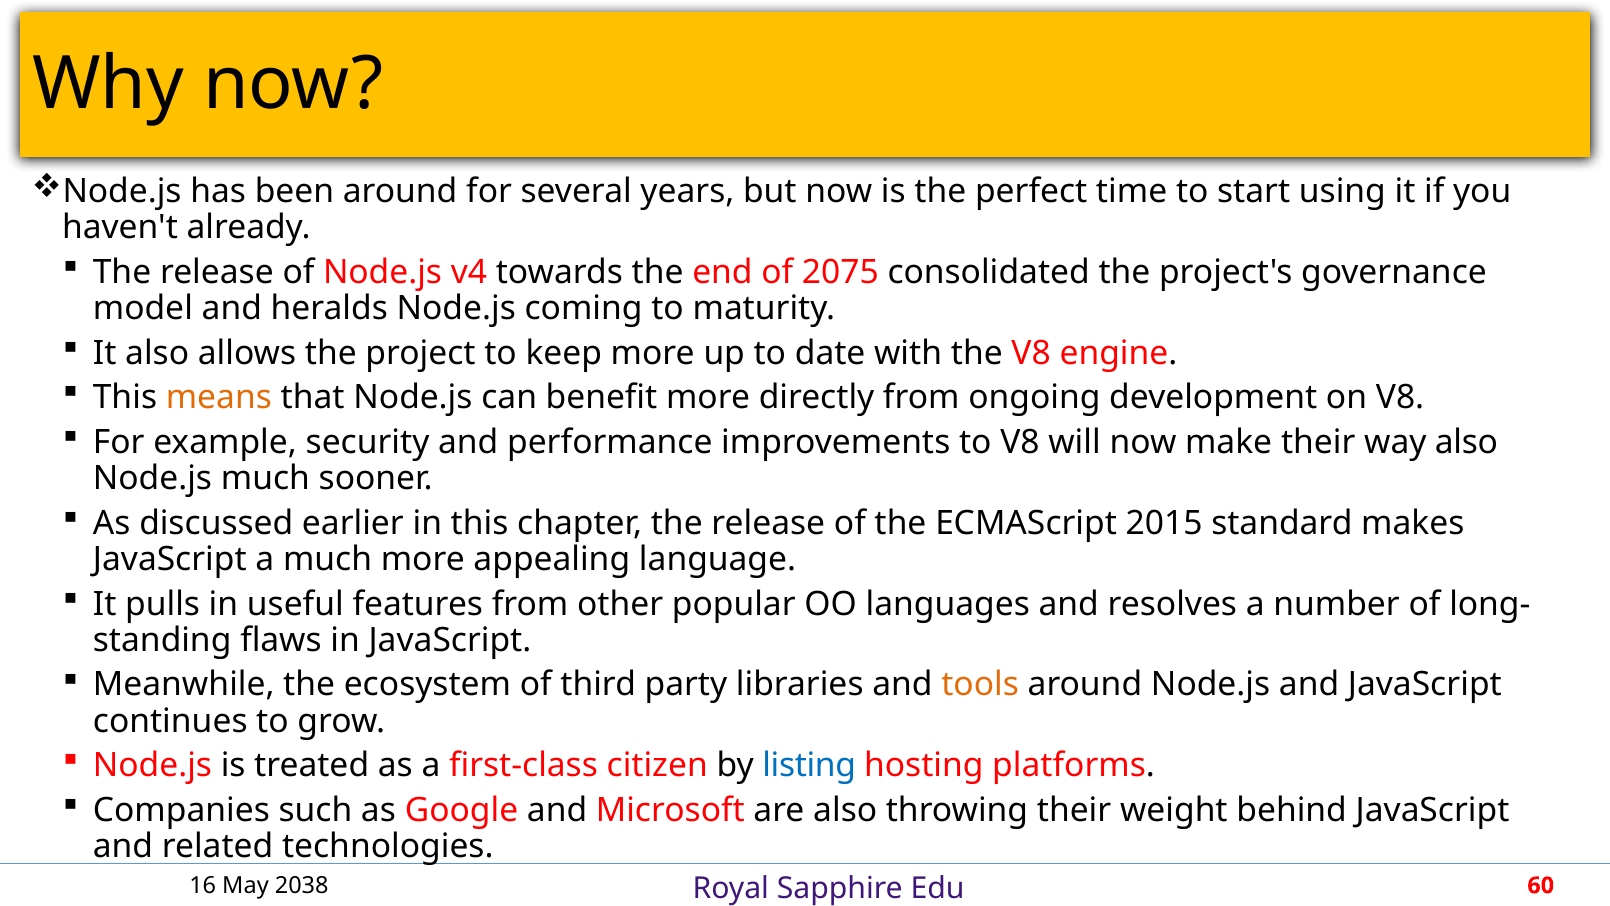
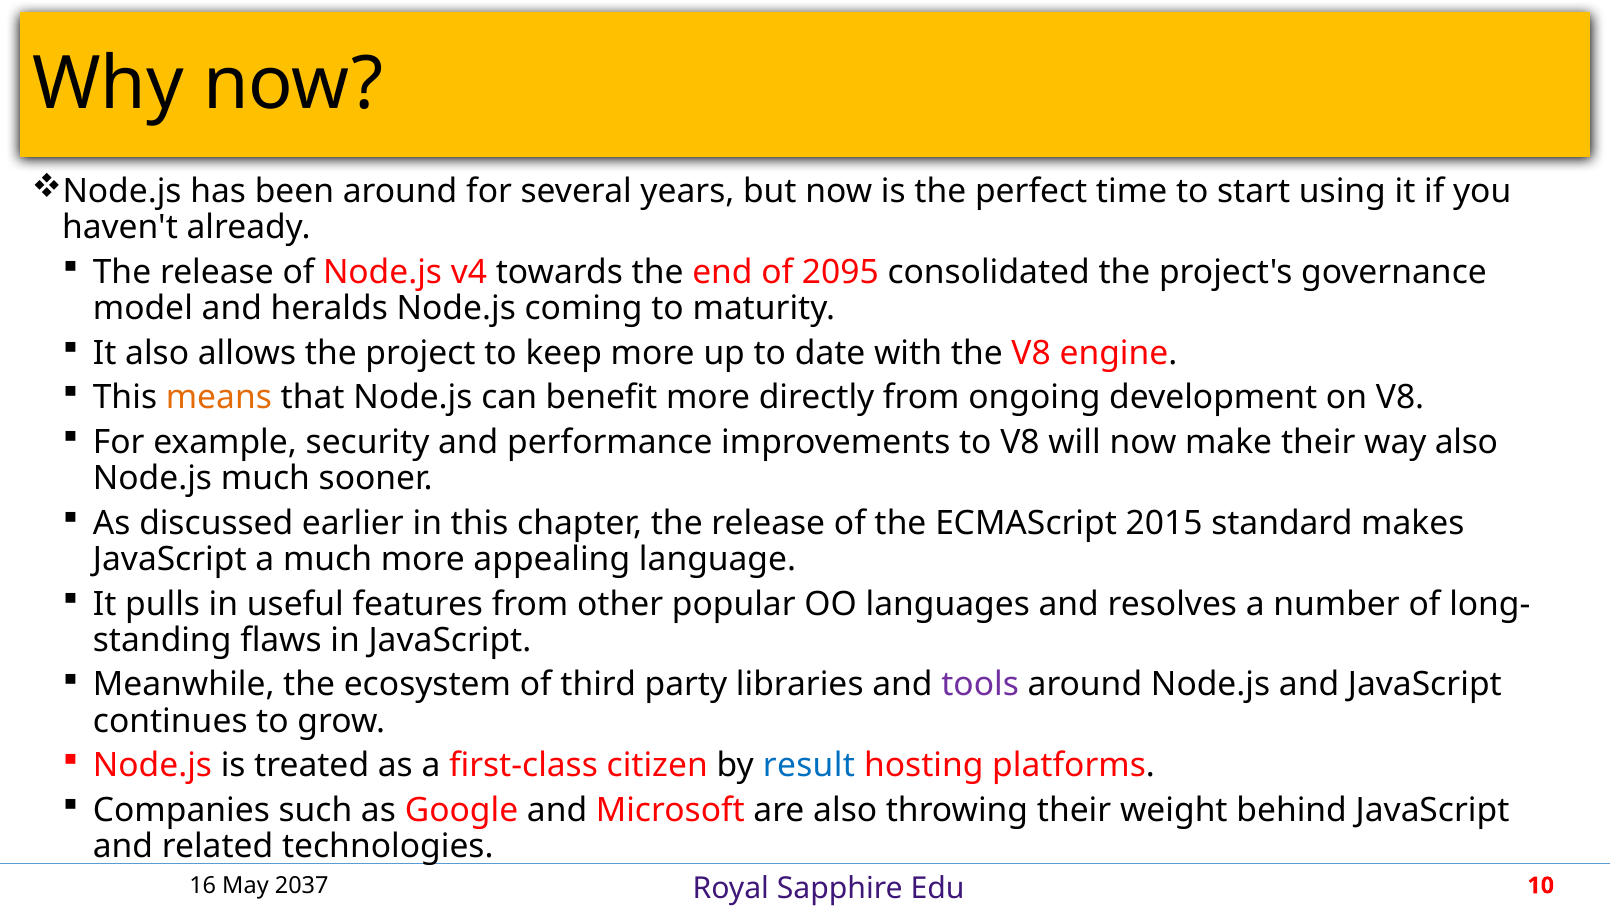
2075: 2075 -> 2095 (840, 272)
tools colour: orange -> purple (980, 685)
listing: listing -> result (809, 765)
2038: 2038 -> 2037 (302, 885)
60: 60 -> 10 (1541, 885)
